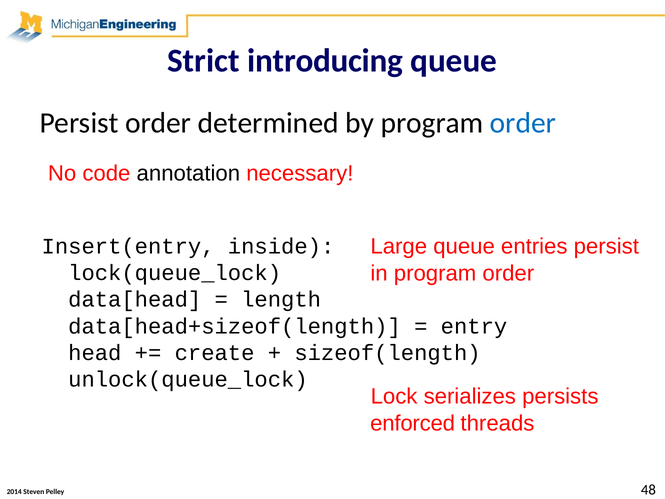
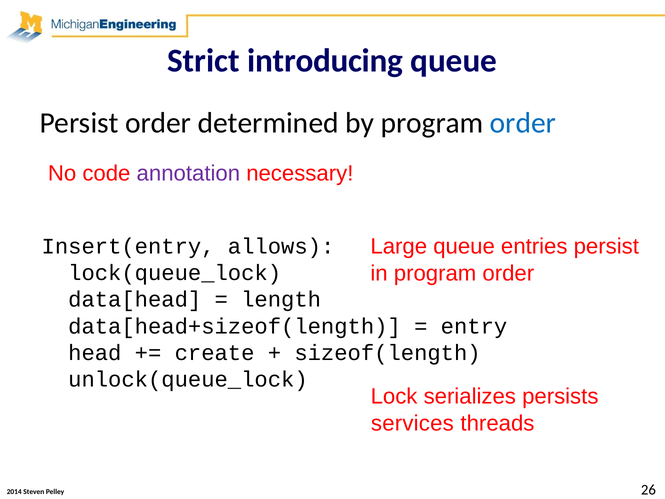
annotation colour: black -> purple (188, 173)
inside: inside -> allows (281, 246)
enforced: enforced -> services (412, 423)
48: 48 -> 26 (648, 490)
